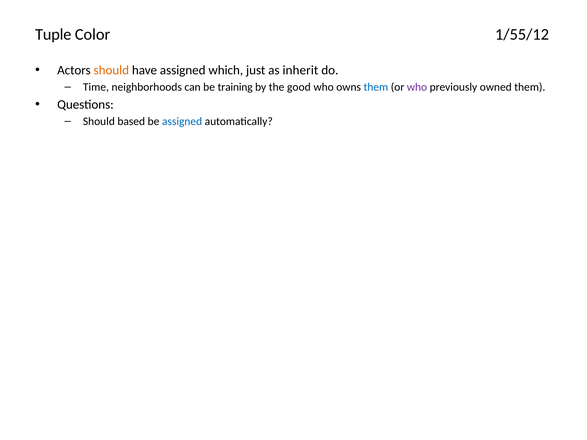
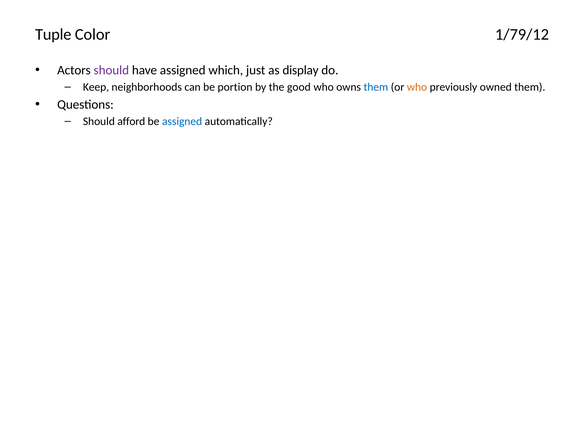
1/55/12: 1/55/12 -> 1/79/12 (522, 34)
should colour: orange -> purple (111, 70)
inherit: inherit -> display (301, 70)
Time: Time -> Keep (96, 87)
training: training -> portion (235, 87)
who colour: purple -> orange (417, 87)
based: based -> afford (131, 121)
